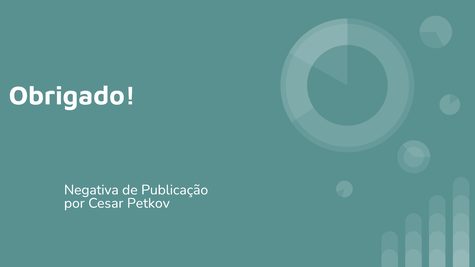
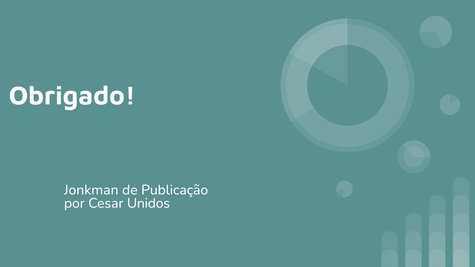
Negativa: Negativa -> Jonkman (91, 190)
Petkov: Petkov -> Unidos (148, 203)
